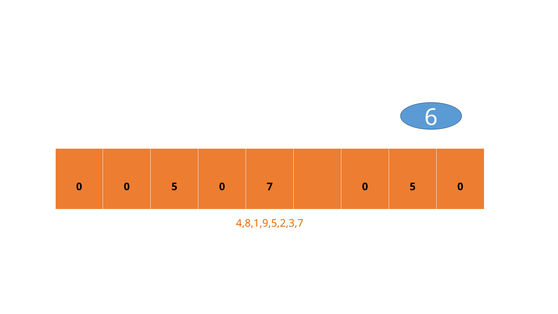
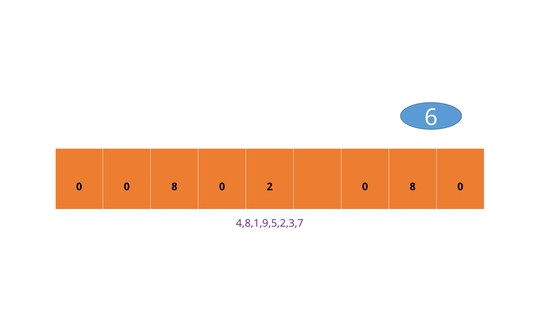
0 0 5: 5 -> 8 (174, 187)
7: 7 -> 2 (270, 187)
5: 5 -> 8 (413, 187)
4,8,1,9,5,2,3,7 colour: orange -> purple (270, 223)
